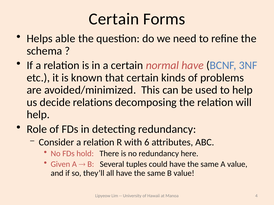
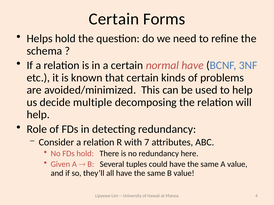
Helps able: able -> hold (65, 39)
relations: relations -> multiple (93, 103)
6: 6 -> 7 (147, 143)
